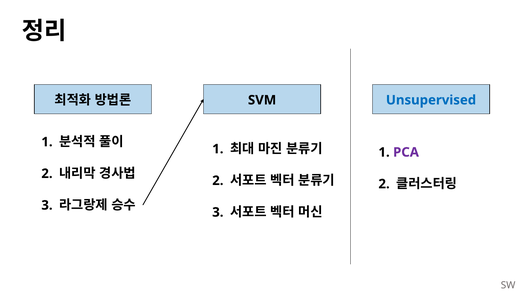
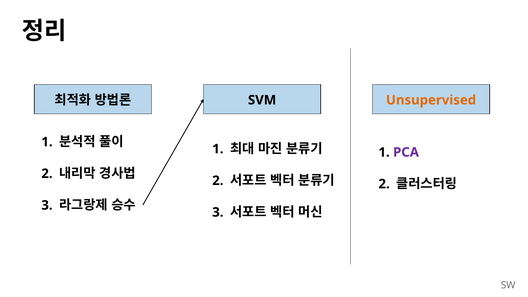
Unsupervised colour: blue -> orange (431, 100)
